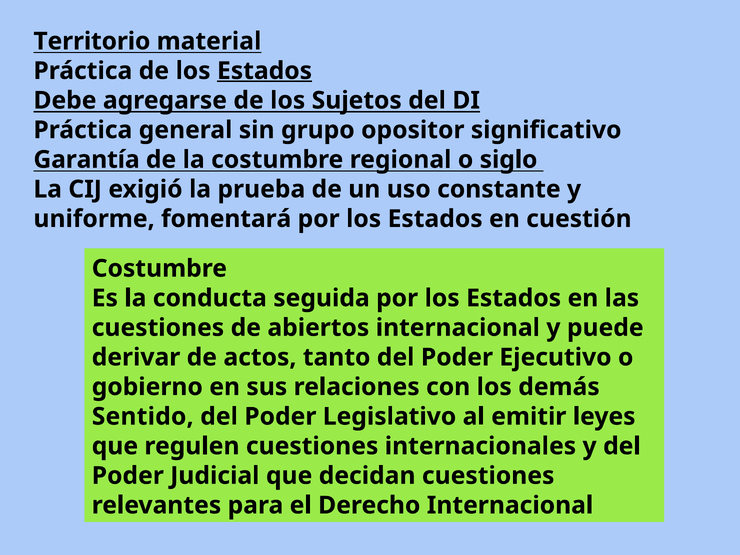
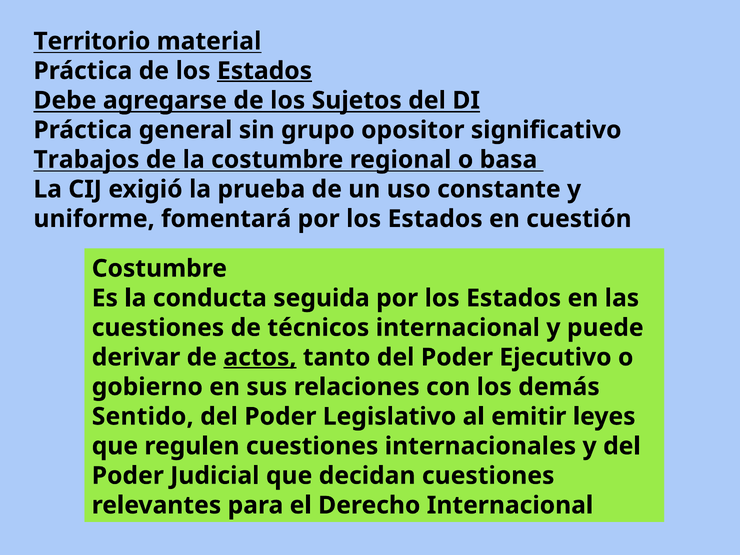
Garantía: Garantía -> Trabajos (86, 160)
siglo: siglo -> basa (508, 160)
abiertos: abiertos -> técnicos (318, 328)
actos underline: none -> present (260, 357)
